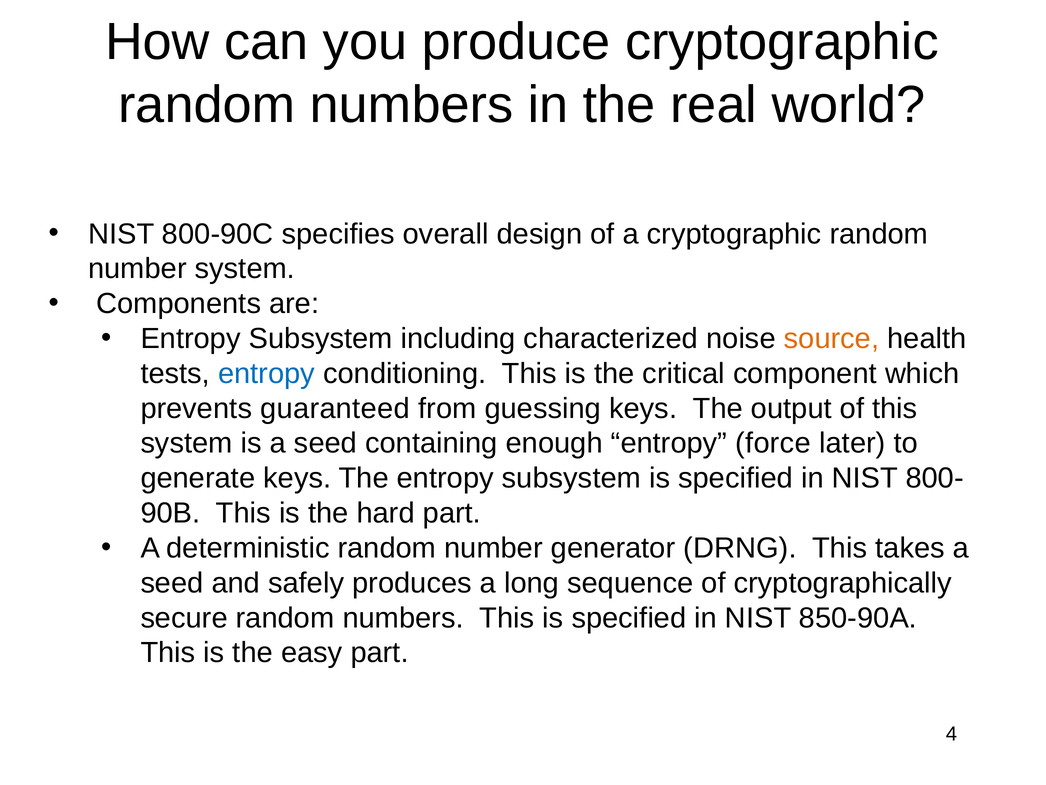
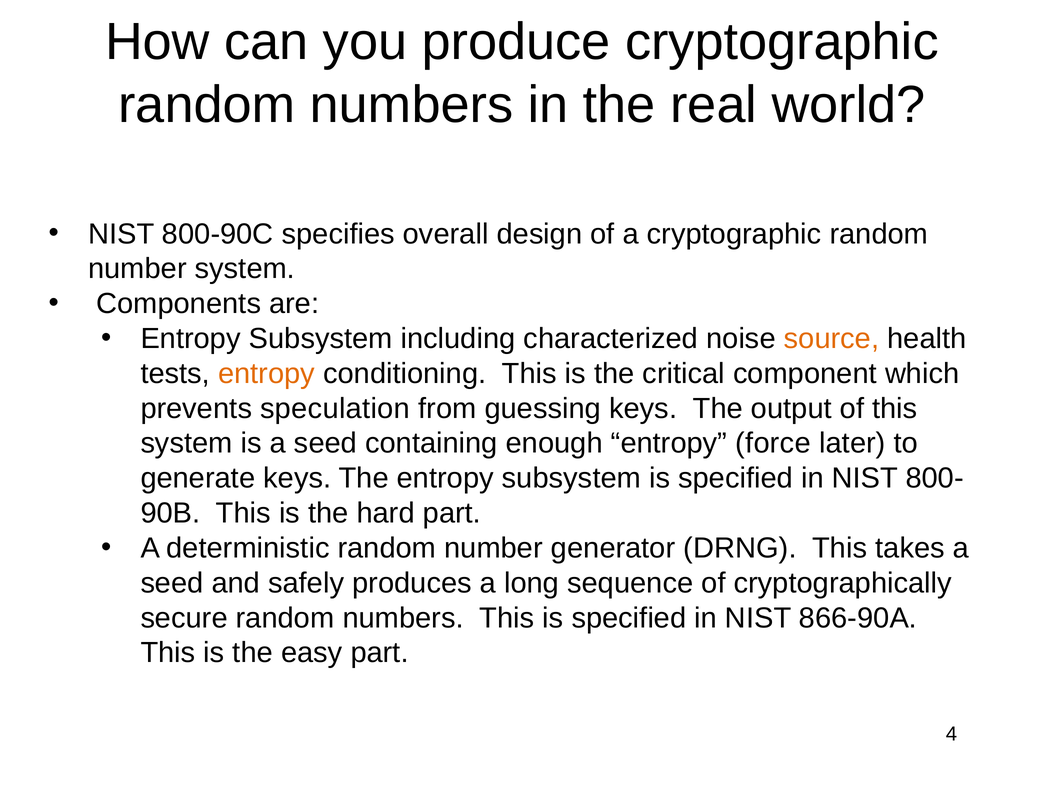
entropy colour: blue -> orange (266, 373)
guaranteed: guaranteed -> speculation (335, 408)
850-90A: 850-90A -> 866-90A (858, 618)
